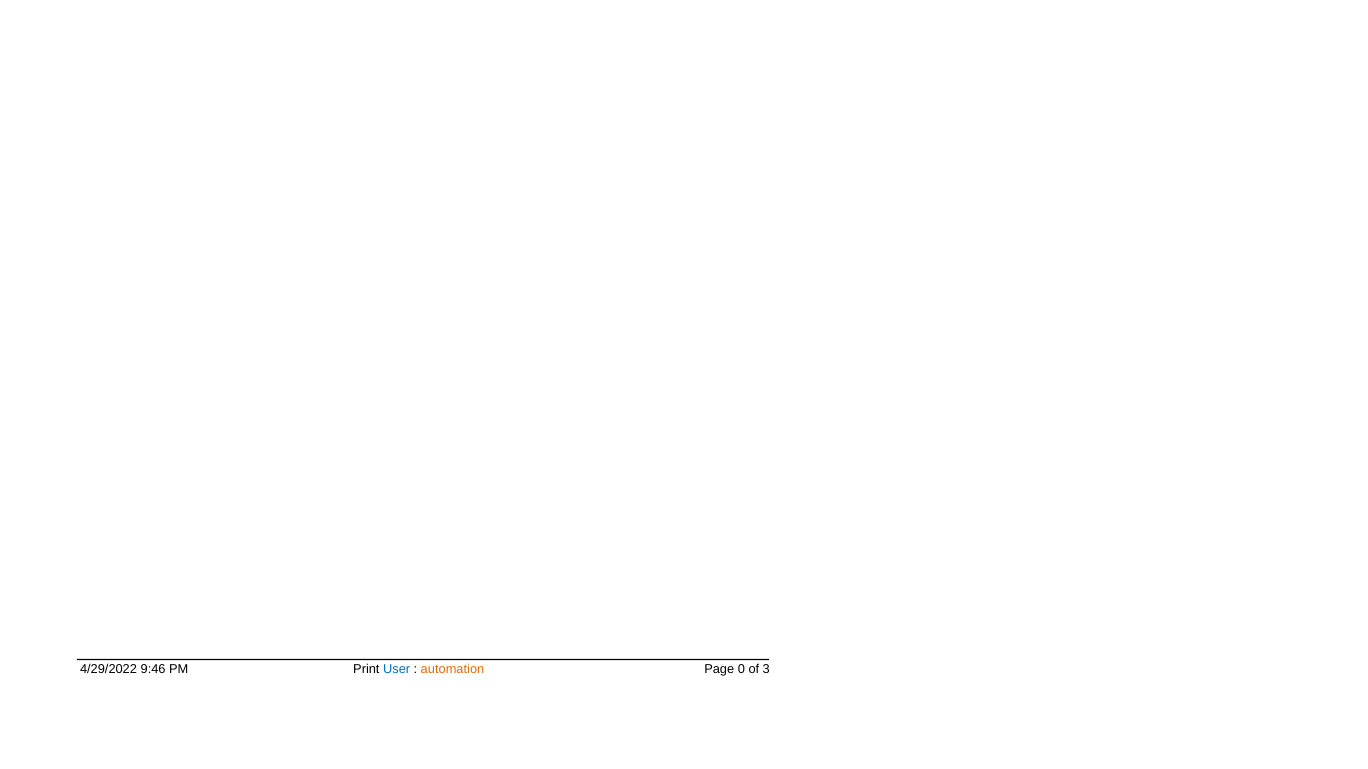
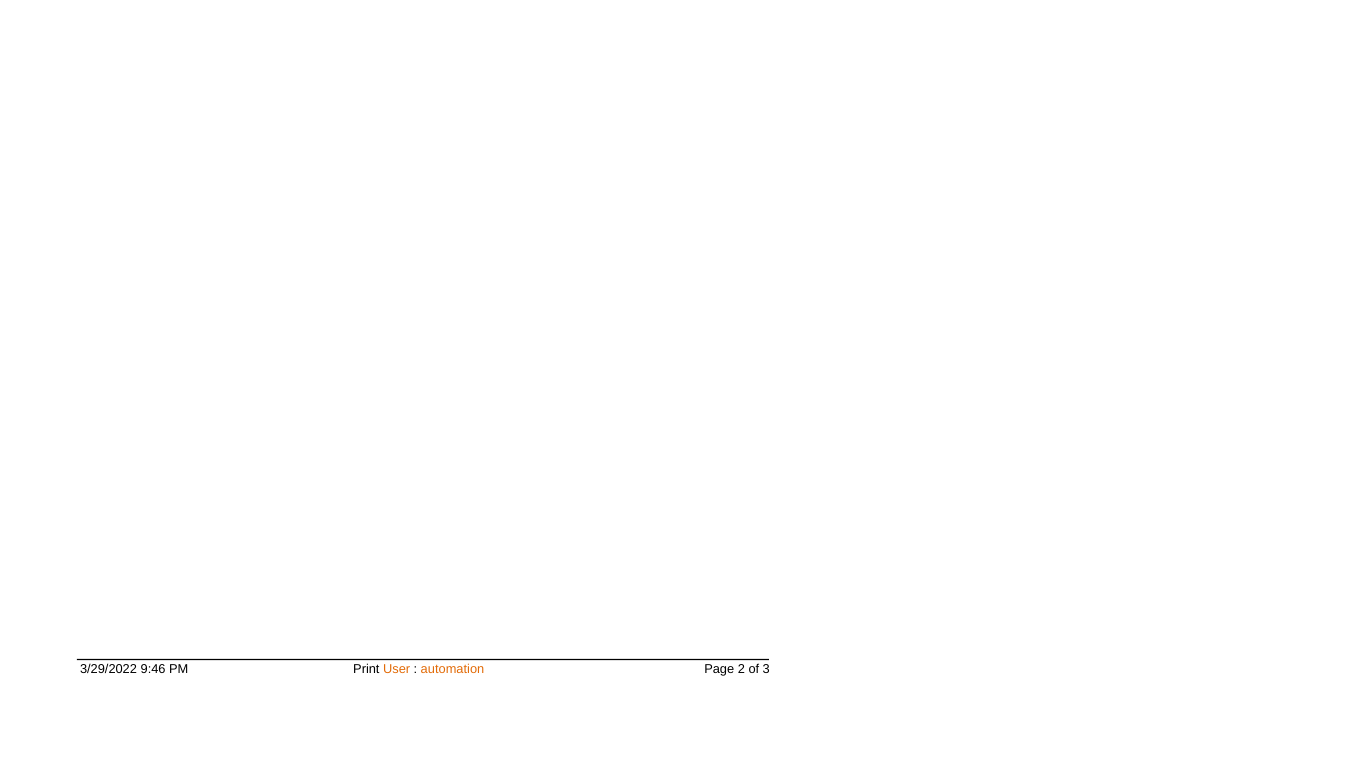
4/29/2022: 4/29/2022 -> 3/29/2022 (109, 670)
User colour: blue -> orange (397, 670)
0: 0 -> 2 (741, 670)
